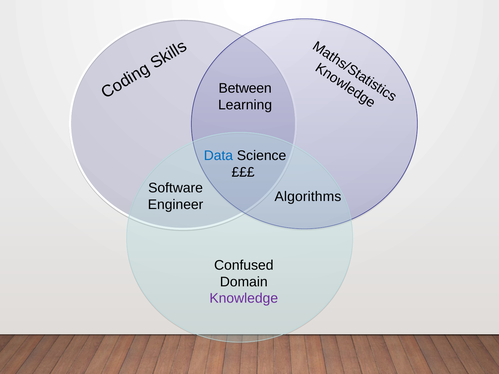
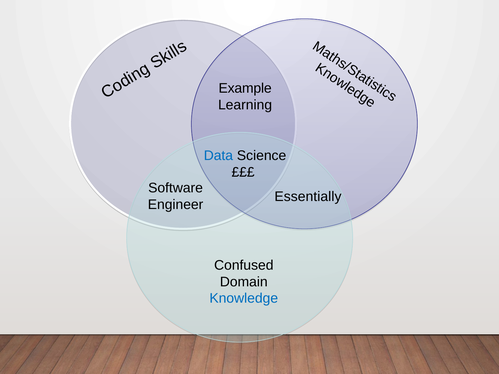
Between: Between -> Example (245, 88)
Algorithms: Algorithms -> Essentially (308, 197)
Knowledge colour: purple -> blue (244, 299)
